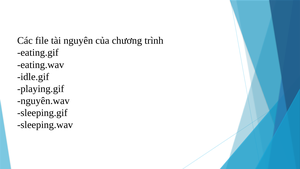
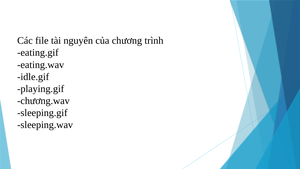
nguyên.wav: nguyên.wav -> chương.wav (43, 101)
